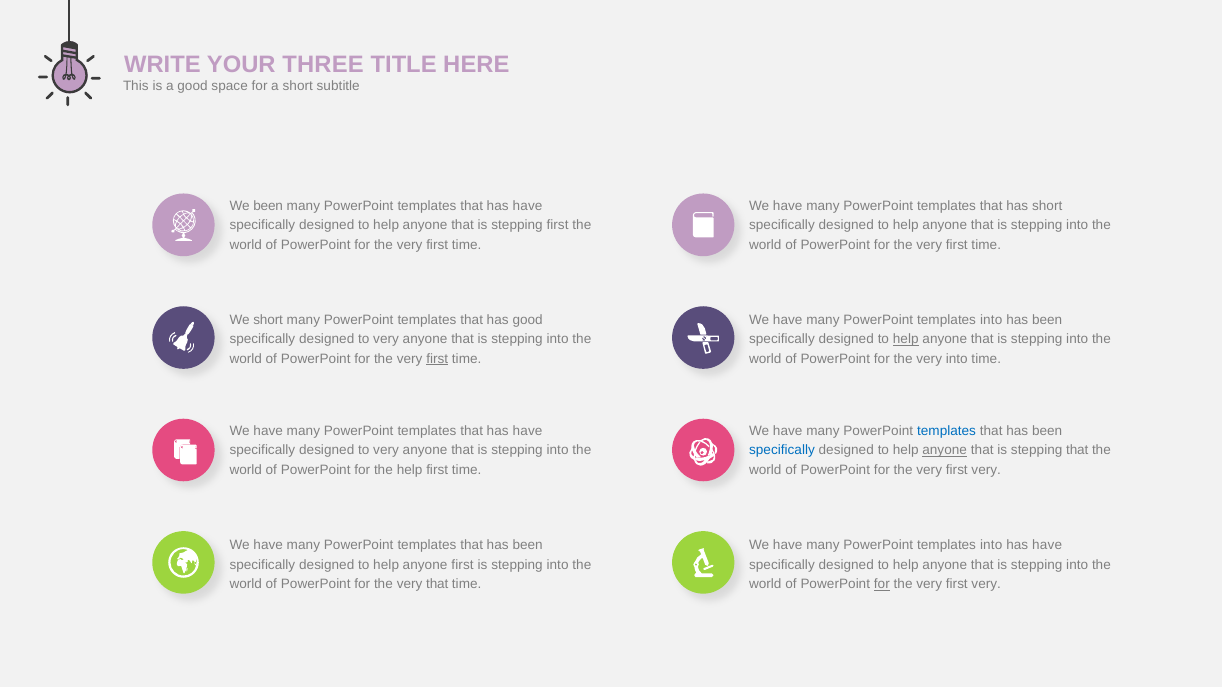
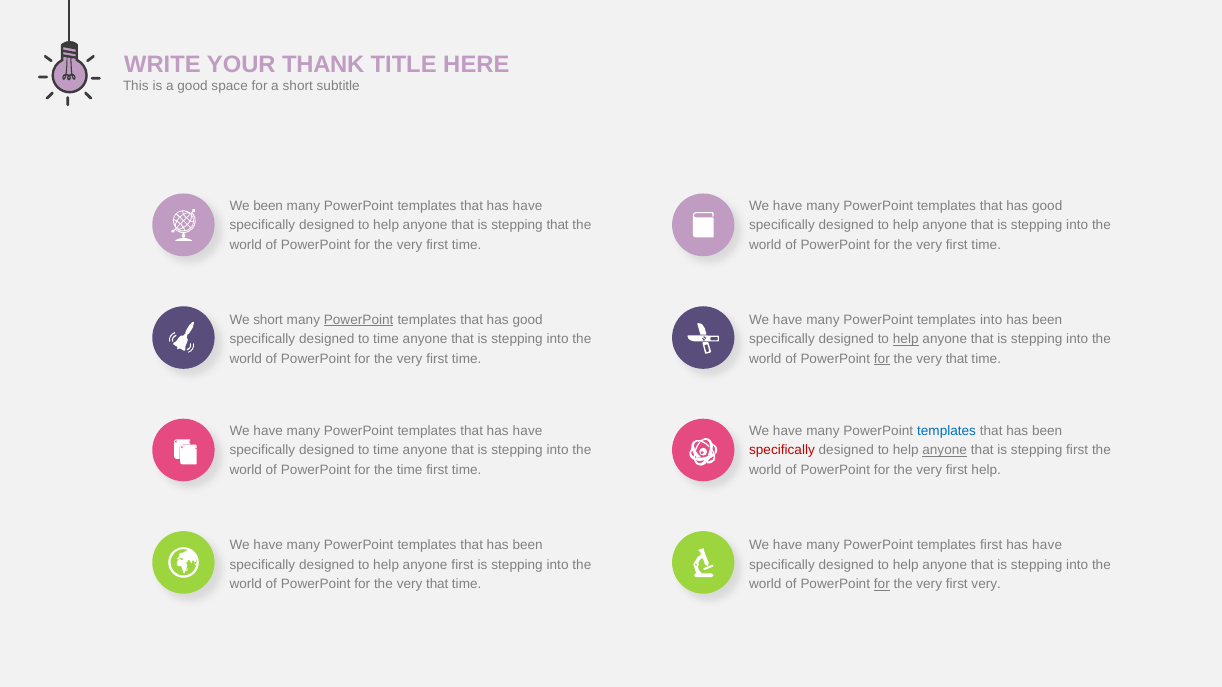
THREE: THREE -> THANK (323, 65)
short: short -> good (1047, 206)
stepping first: first -> that (558, 225)
PowerPoint underline: none -> present (359, 320)
very: very -> time (386, 339)
first underline: present -> none (437, 359)
for underline: none -> present (882, 359)
into: into -> that (957, 359)
very: very -> time (386, 450)
specifically colour: blue -> red (782, 450)
stepping that: that -> first (1077, 450)
the help: help -> time (410, 470)
very: very -> help (986, 470)
into: into -> first (991, 545)
